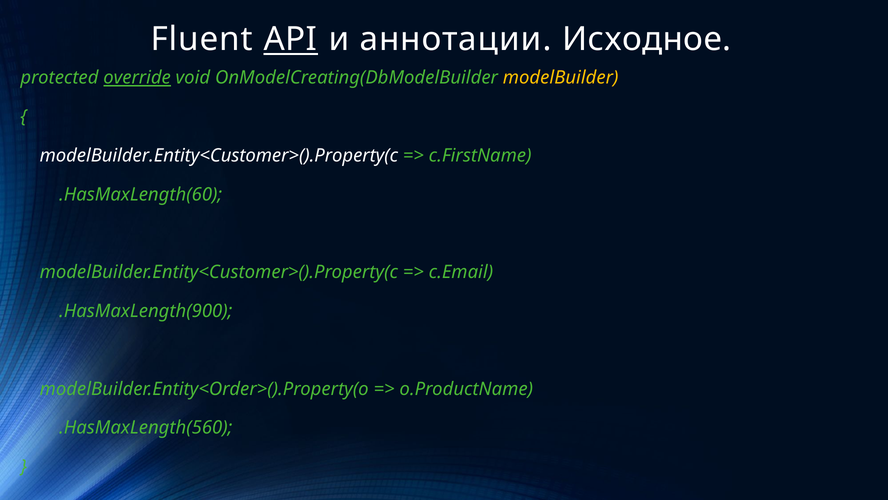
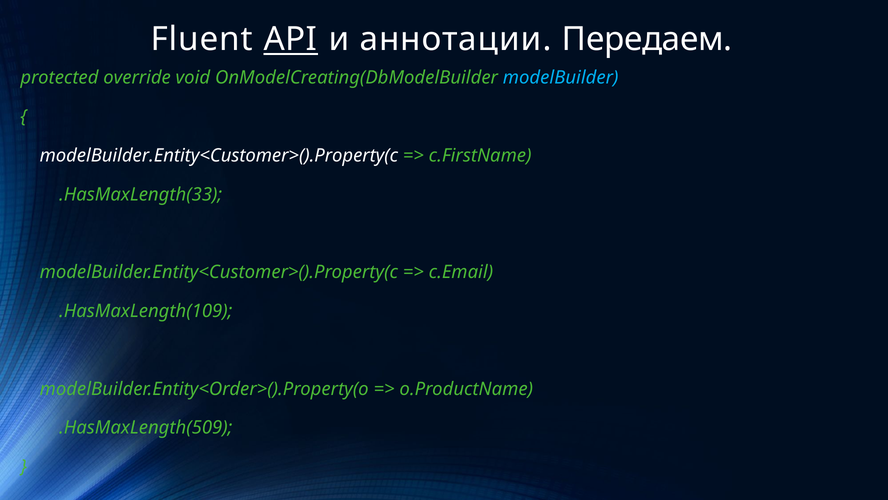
Исходное: Исходное -> Передаем (647, 39)
override underline: present -> none (137, 78)
modelBuilder colour: yellow -> light blue (561, 78)
.HasMaxLength(60: .HasMaxLength(60 -> .HasMaxLength(33 (141, 194)
.HasMaxLength(900: .HasMaxLength(900 -> .HasMaxLength(109 (146, 311)
.HasMaxLength(560: .HasMaxLength(560 -> .HasMaxLength(509 (146, 428)
